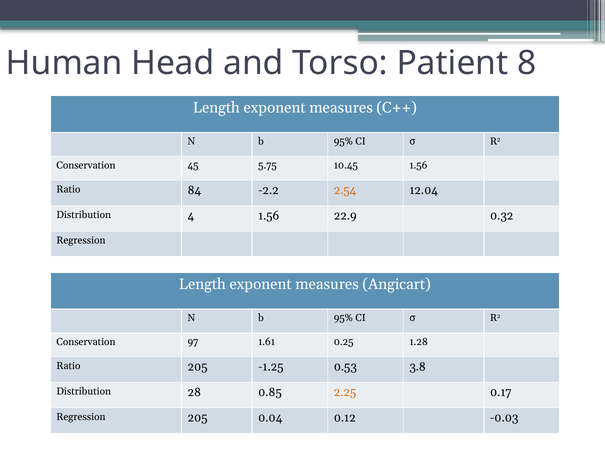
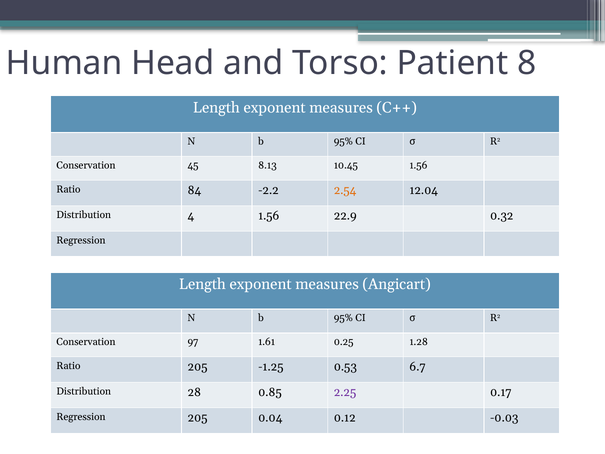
5.75: 5.75 -> 8.13 (267, 165)
3.8: 3.8 -> 6.7 (417, 367)
2.25 colour: orange -> purple (345, 392)
